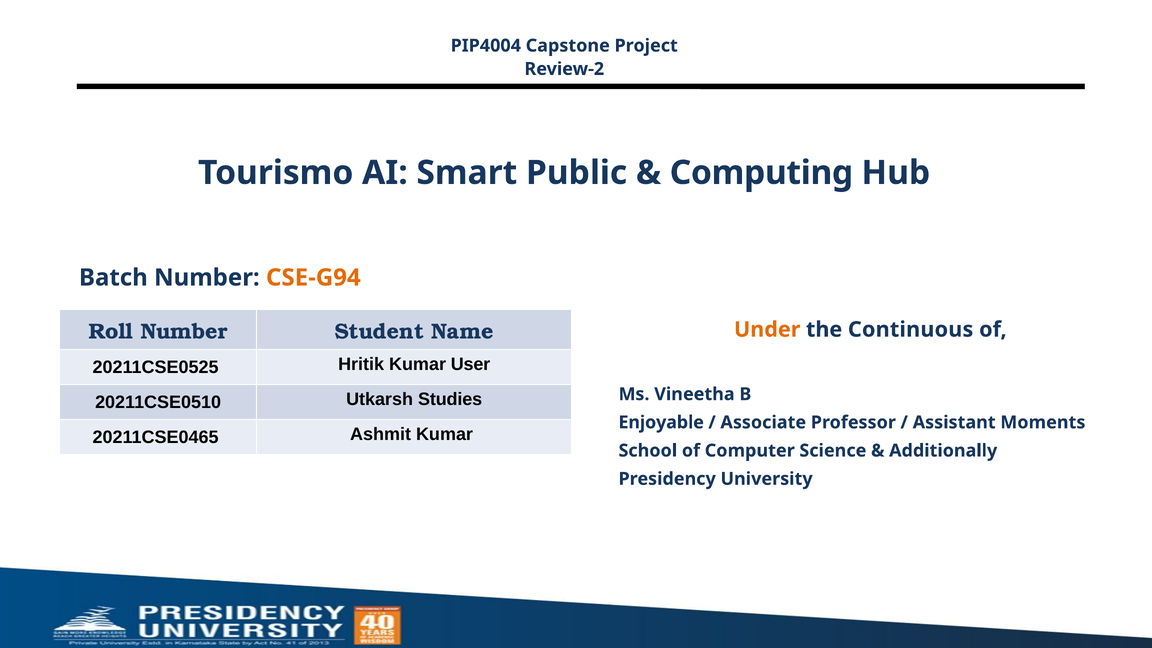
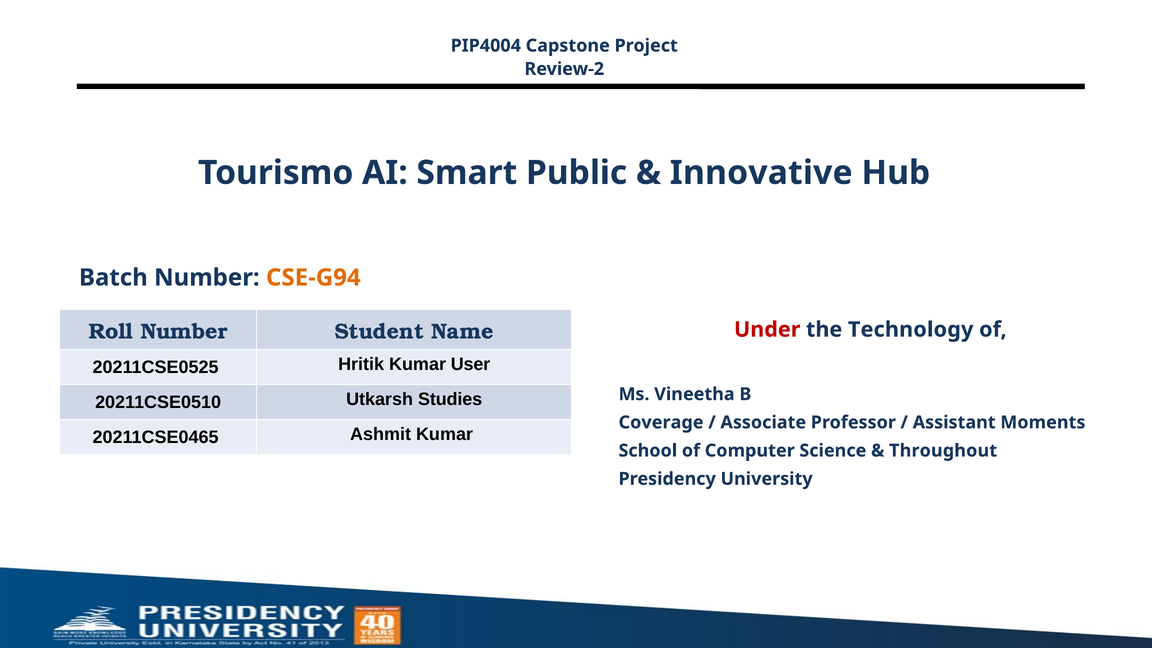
Computing: Computing -> Innovative (761, 173)
Under colour: orange -> red (767, 330)
Continuous: Continuous -> Technology (911, 330)
Enjoyable: Enjoyable -> Coverage (661, 422)
Additionally: Additionally -> Throughout (943, 451)
